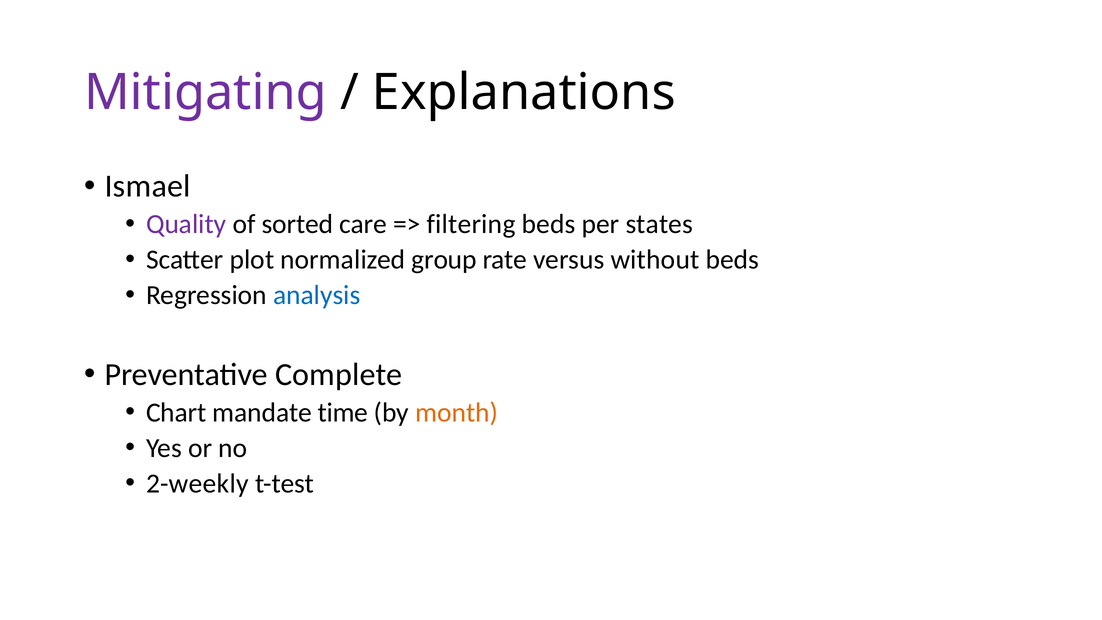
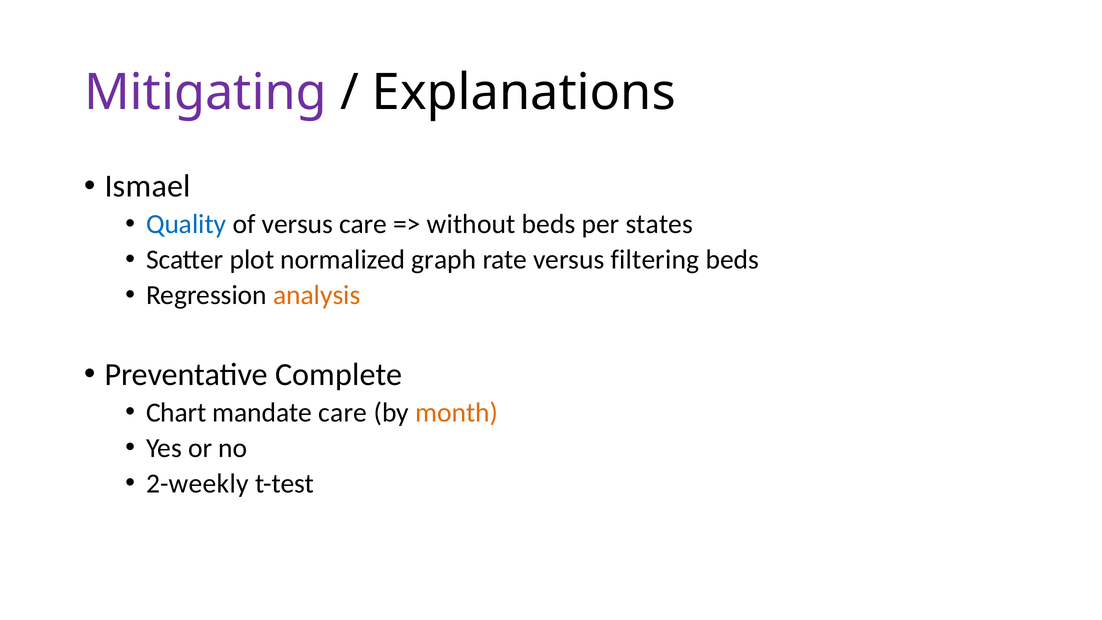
Quality colour: purple -> blue (186, 224)
of sorted: sorted -> versus (297, 224)
filtering: filtering -> without (471, 224)
group: group -> graph (444, 260)
without: without -> filtering (655, 260)
analysis colour: blue -> orange (317, 295)
mandate time: time -> care (343, 412)
